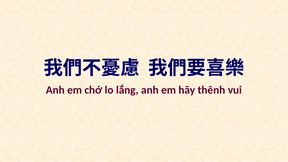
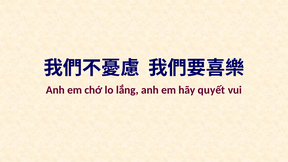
thênh: thênh -> quyết (211, 90)
